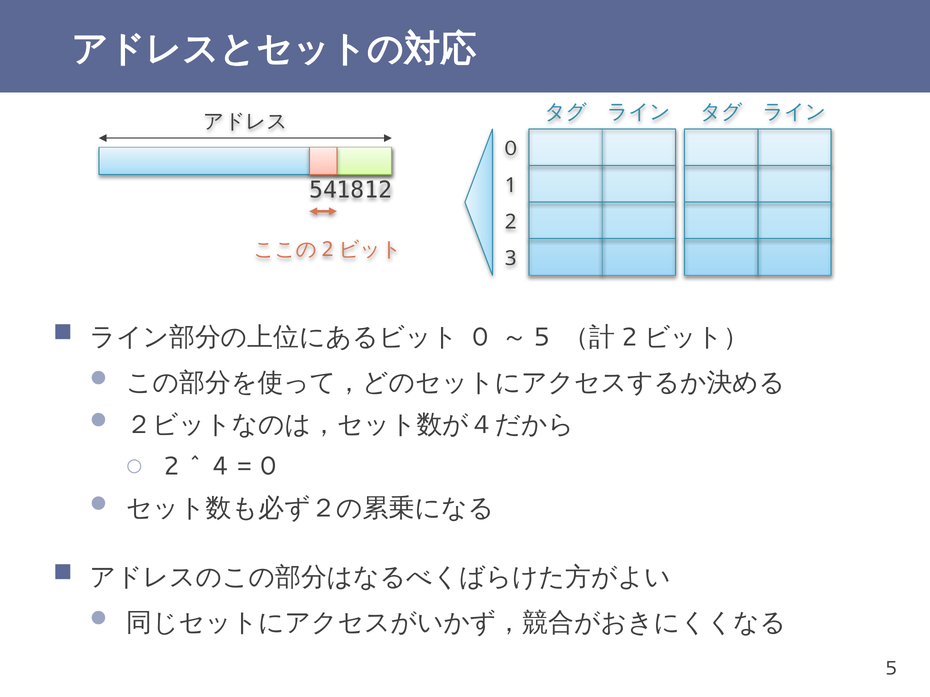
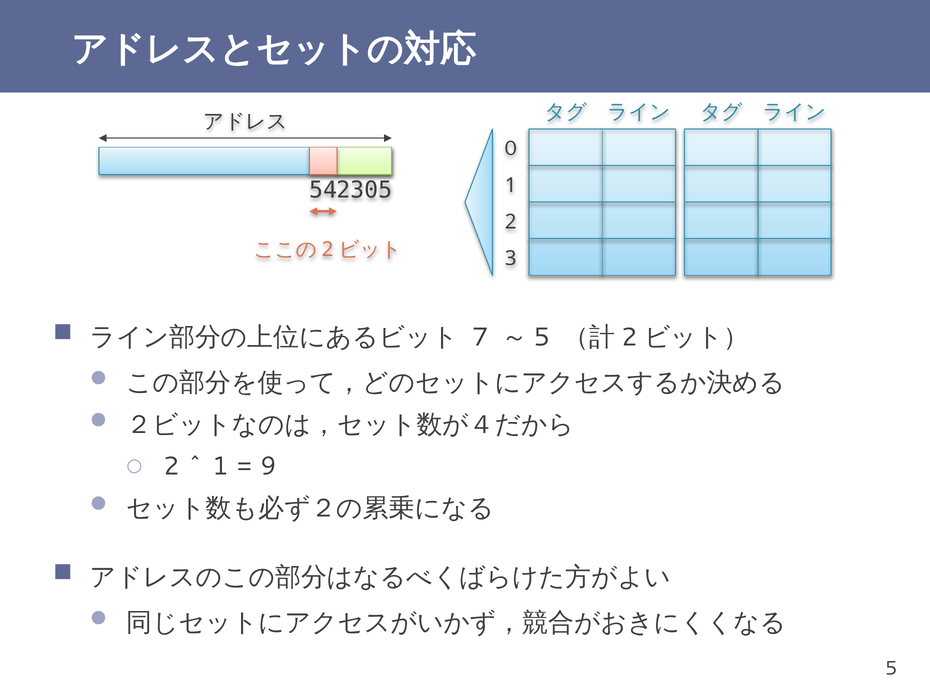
1812: 1812 -> 2305 (364, 190)
0: 0 -> 7 (480, 337)
4: 4 -> 1 (220, 467)
0: 0 -> 9 (269, 467)
